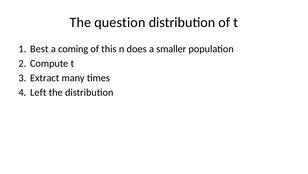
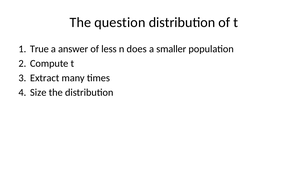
Best: Best -> True (39, 49)
coming: coming -> answer (73, 49)
this: this -> less (109, 49)
Left: Left -> Size (38, 92)
